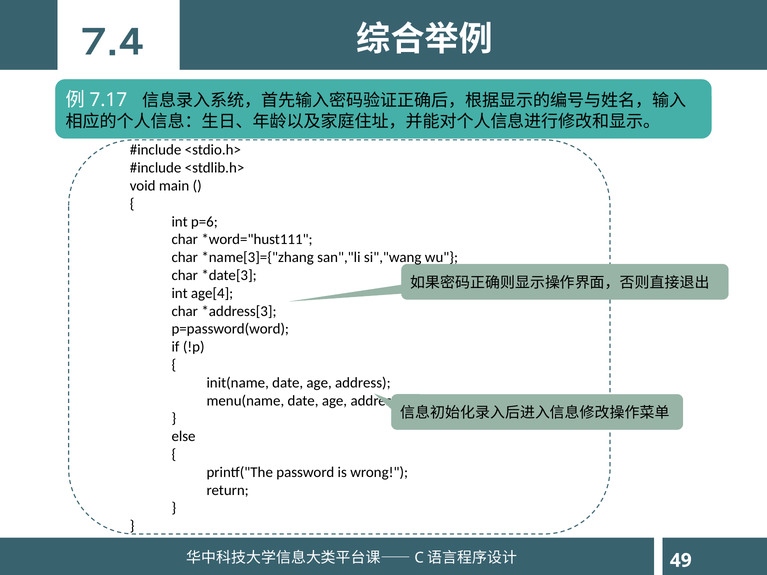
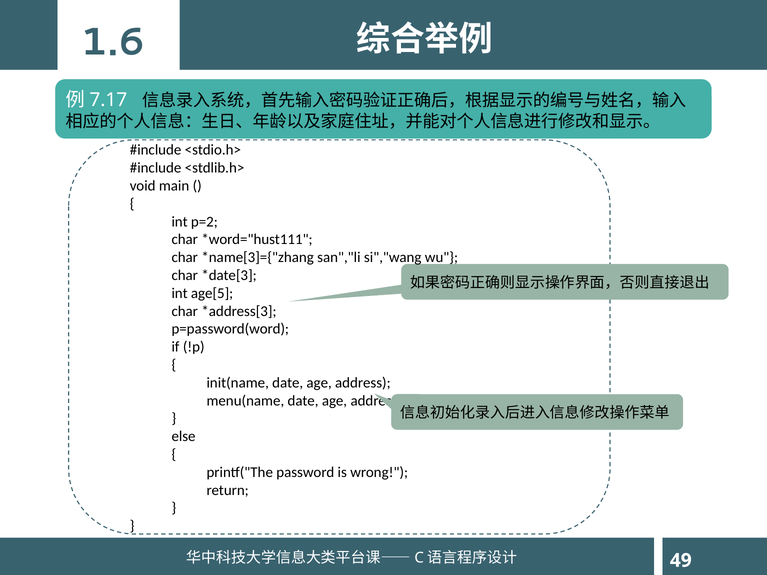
7.4: 7.4 -> 1.6 (113, 42)
p=6: p=6 -> p=2 (204, 222)
age[4: age[4 -> age[5 (212, 293)
